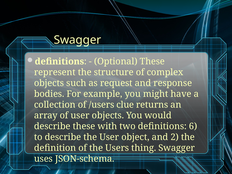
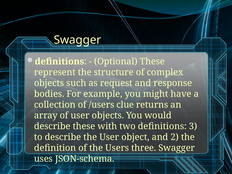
6: 6 -> 3 (193, 126)
thing: thing -> three (144, 148)
